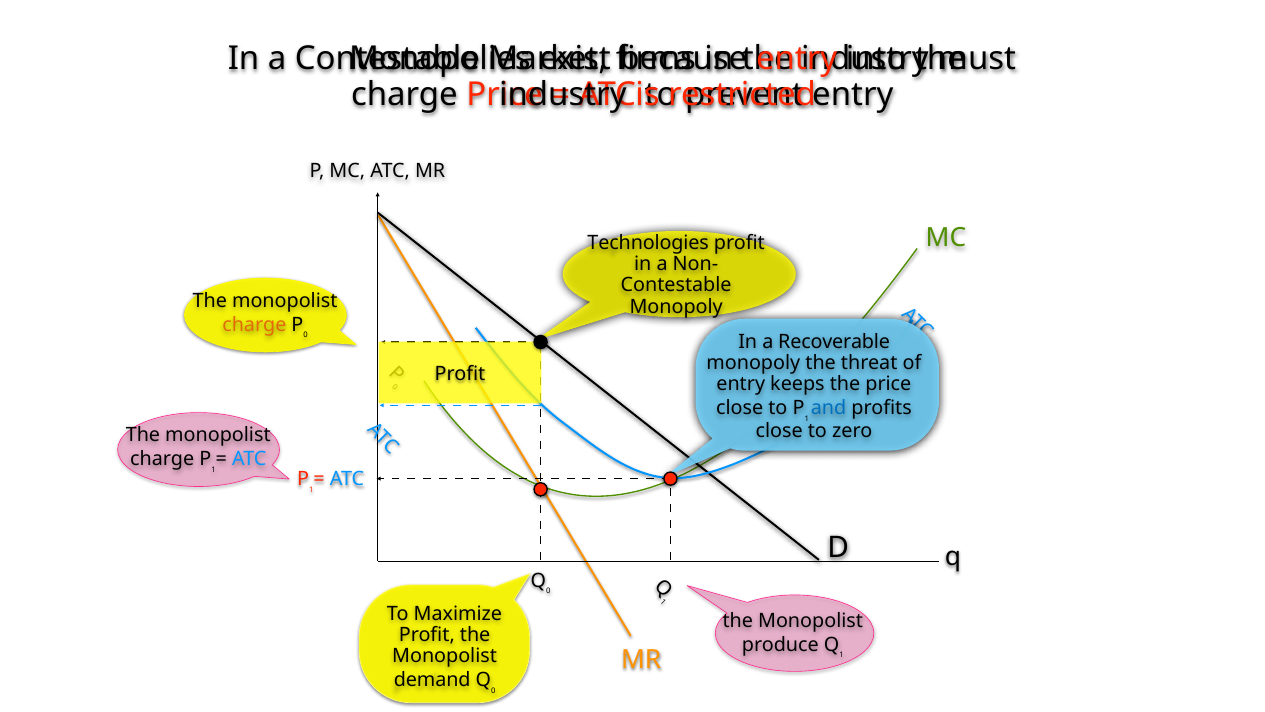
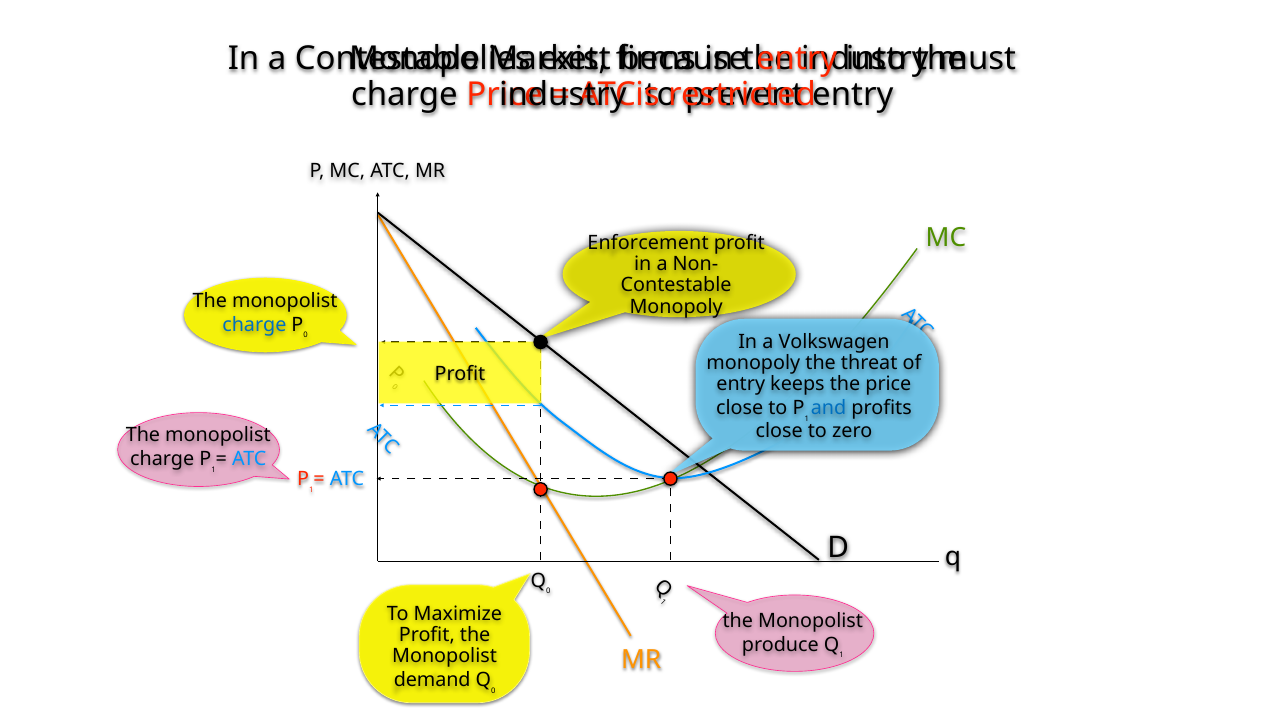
Technologies: Technologies -> Enforcement (648, 243)
charge colour: orange -> blue (254, 325)
Recoverable: Recoverable -> Volkswagen (834, 341)
